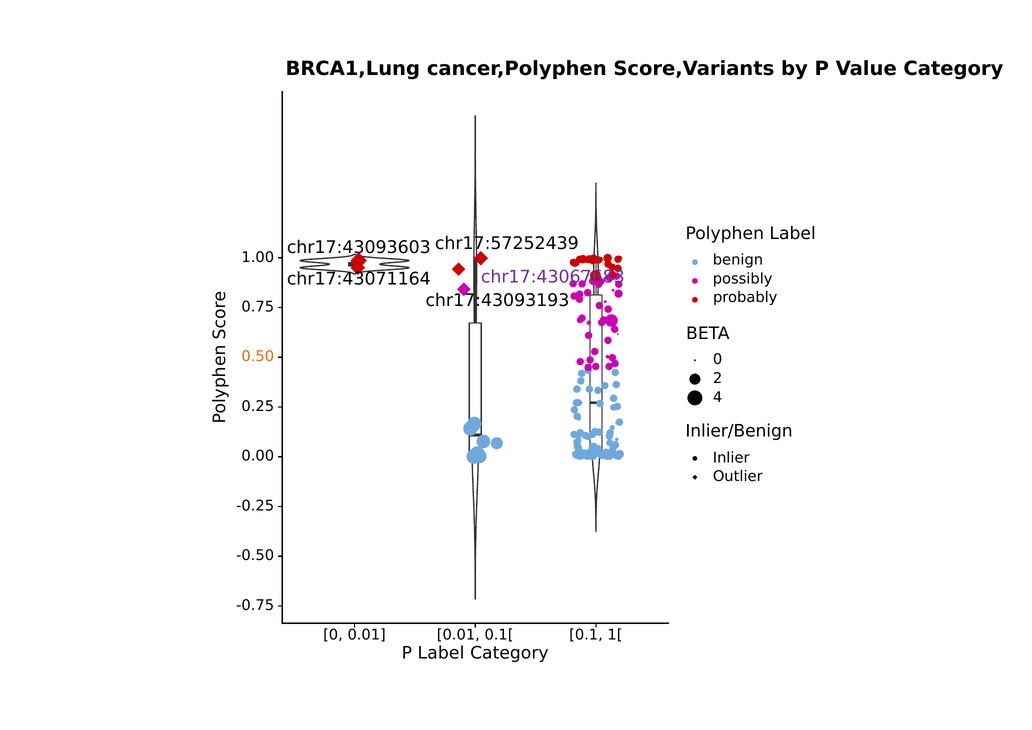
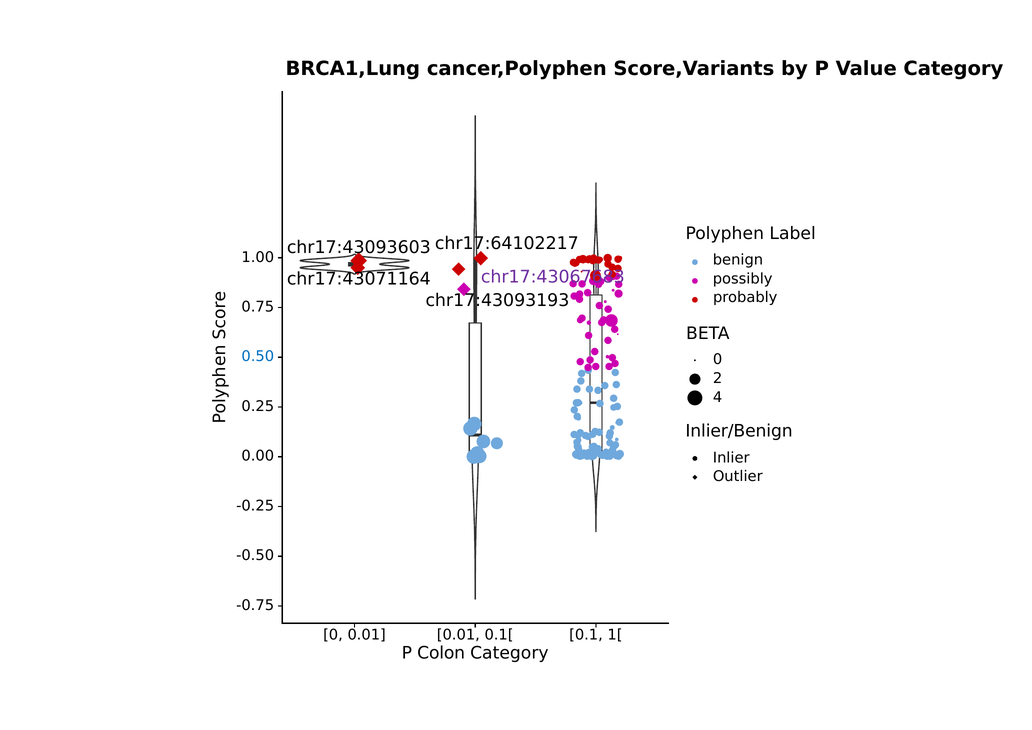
chr17:57252439: chr17:57252439 -> chr17:64102217 (507, 243)
0.50 colour: orange -> blue (258, 356)
P Label: Label -> Colon (441, 653)
